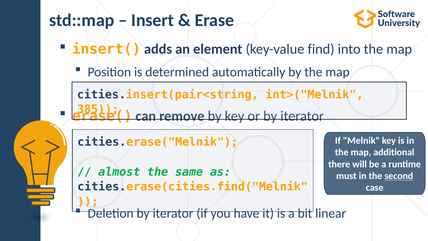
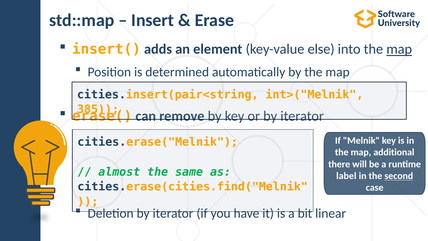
find: find -> else (321, 49)
map underline: none -> present (399, 49)
must: must -> label (346, 176)
